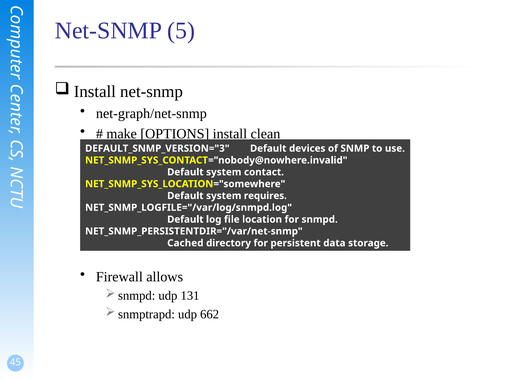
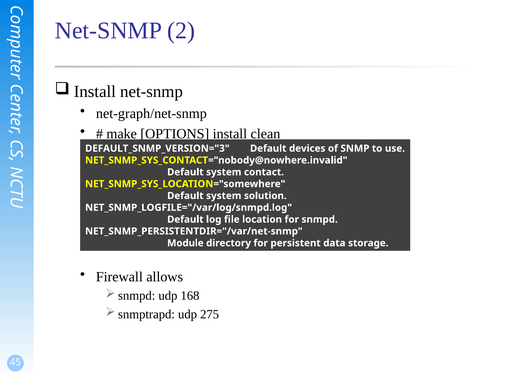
5: 5 -> 2 (181, 30)
requires: requires -> solution (265, 195)
Cached: Cached -> Module (185, 243)
131: 131 -> 168 (190, 295)
662: 662 -> 275 (210, 314)
